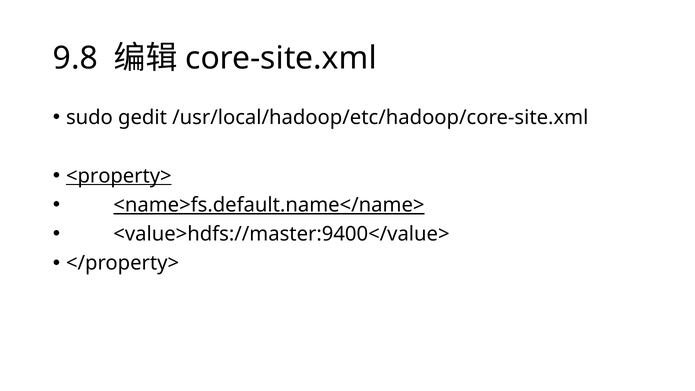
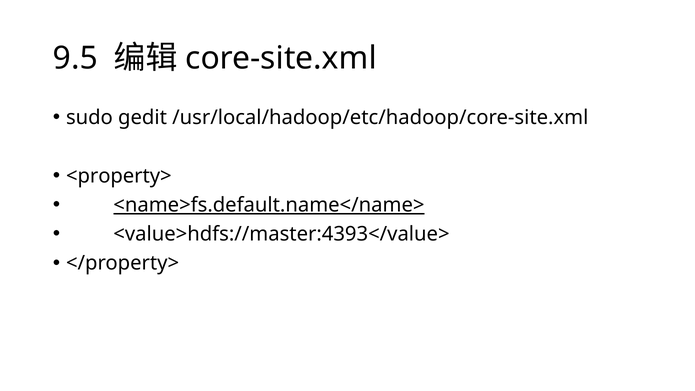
9.8: 9.8 -> 9.5 (75, 58)
<property> underline: present -> none (119, 176)
<value>hdfs://master:9400</value>: <value>hdfs://master:9400</value> -> <value>hdfs://master:4393</value> (281, 234)
